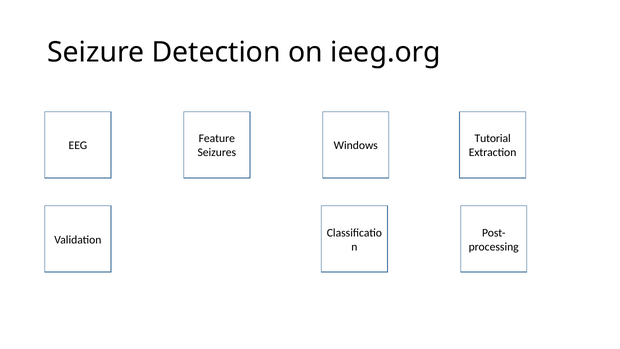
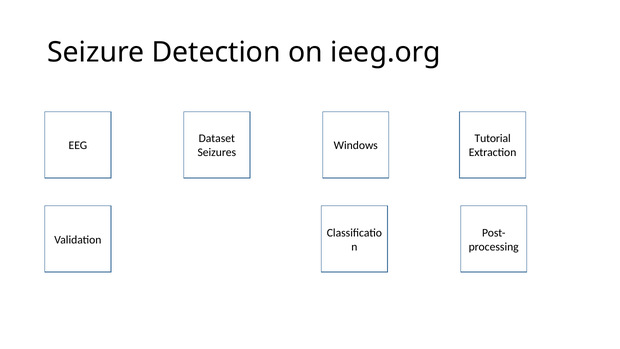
Feature: Feature -> Dataset (217, 139)
